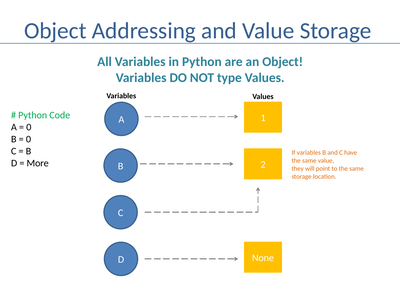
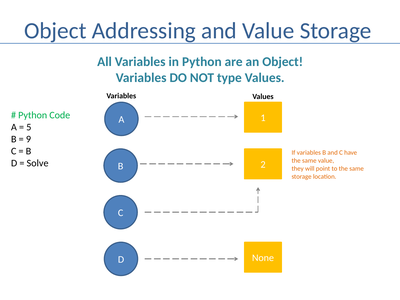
0: 0 -> 5 (29, 127)
0: 0 -> 9 (28, 139)
More: More -> Solve (38, 163)
